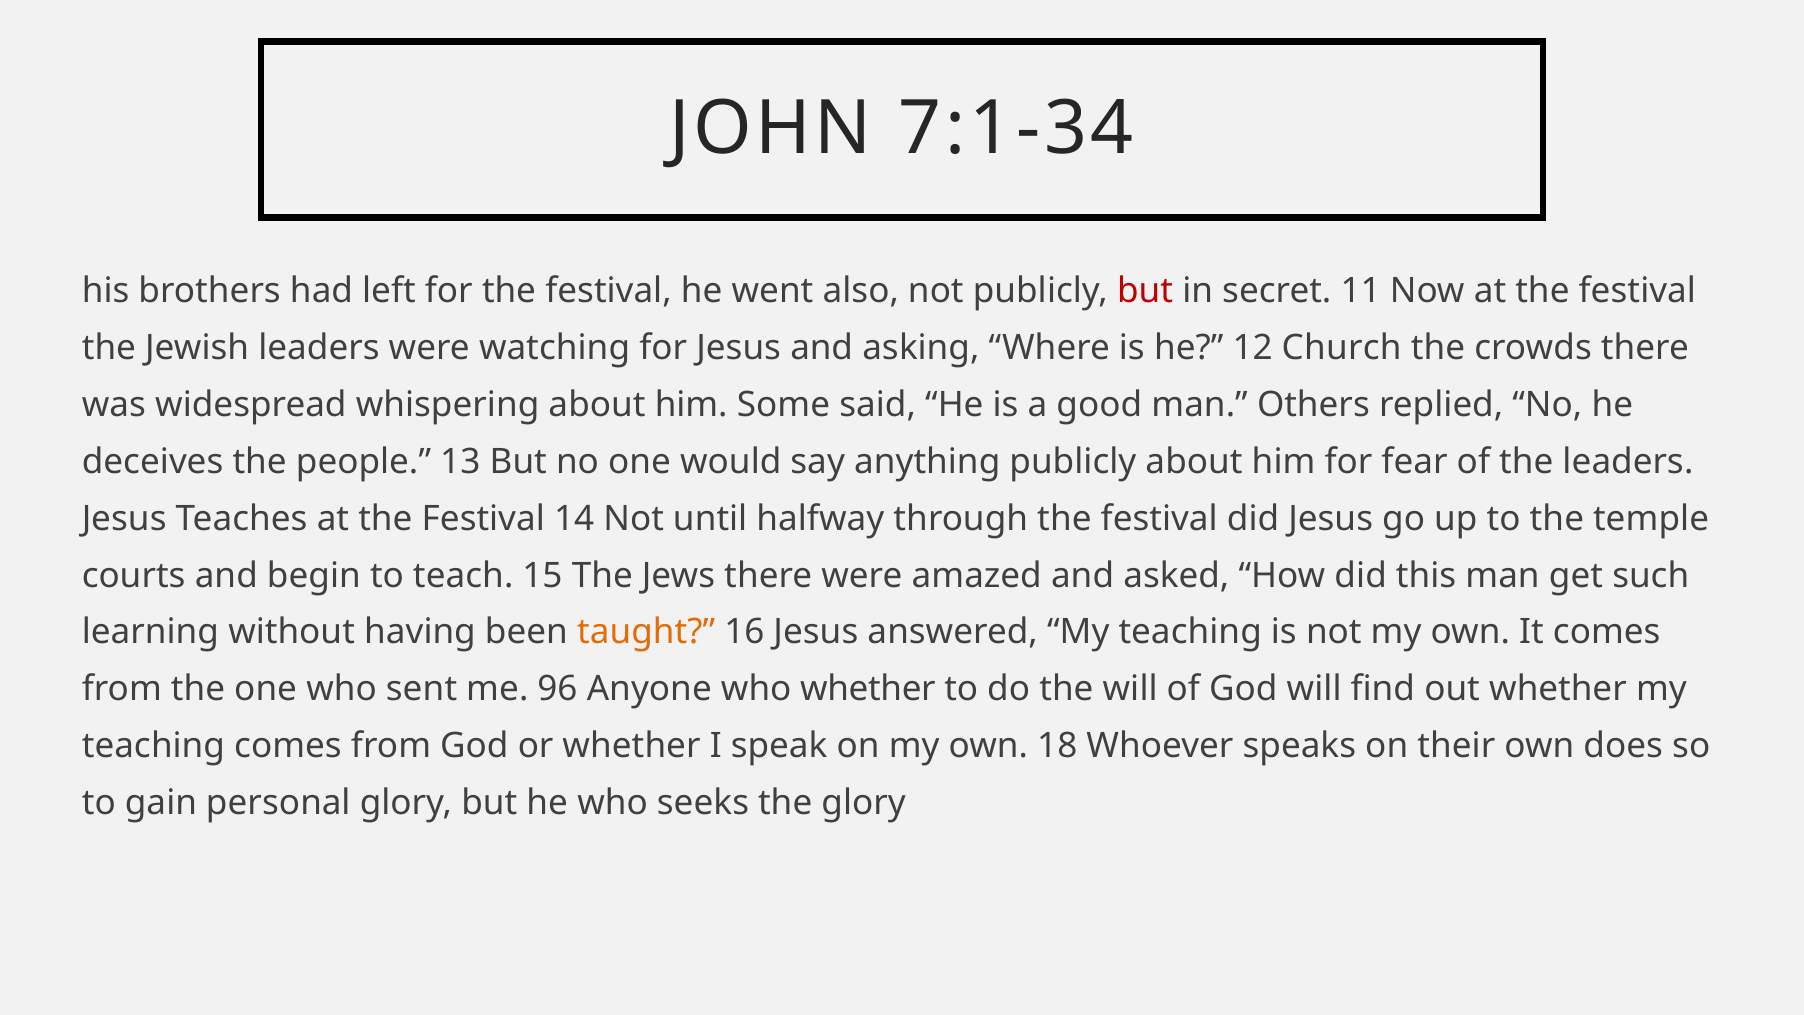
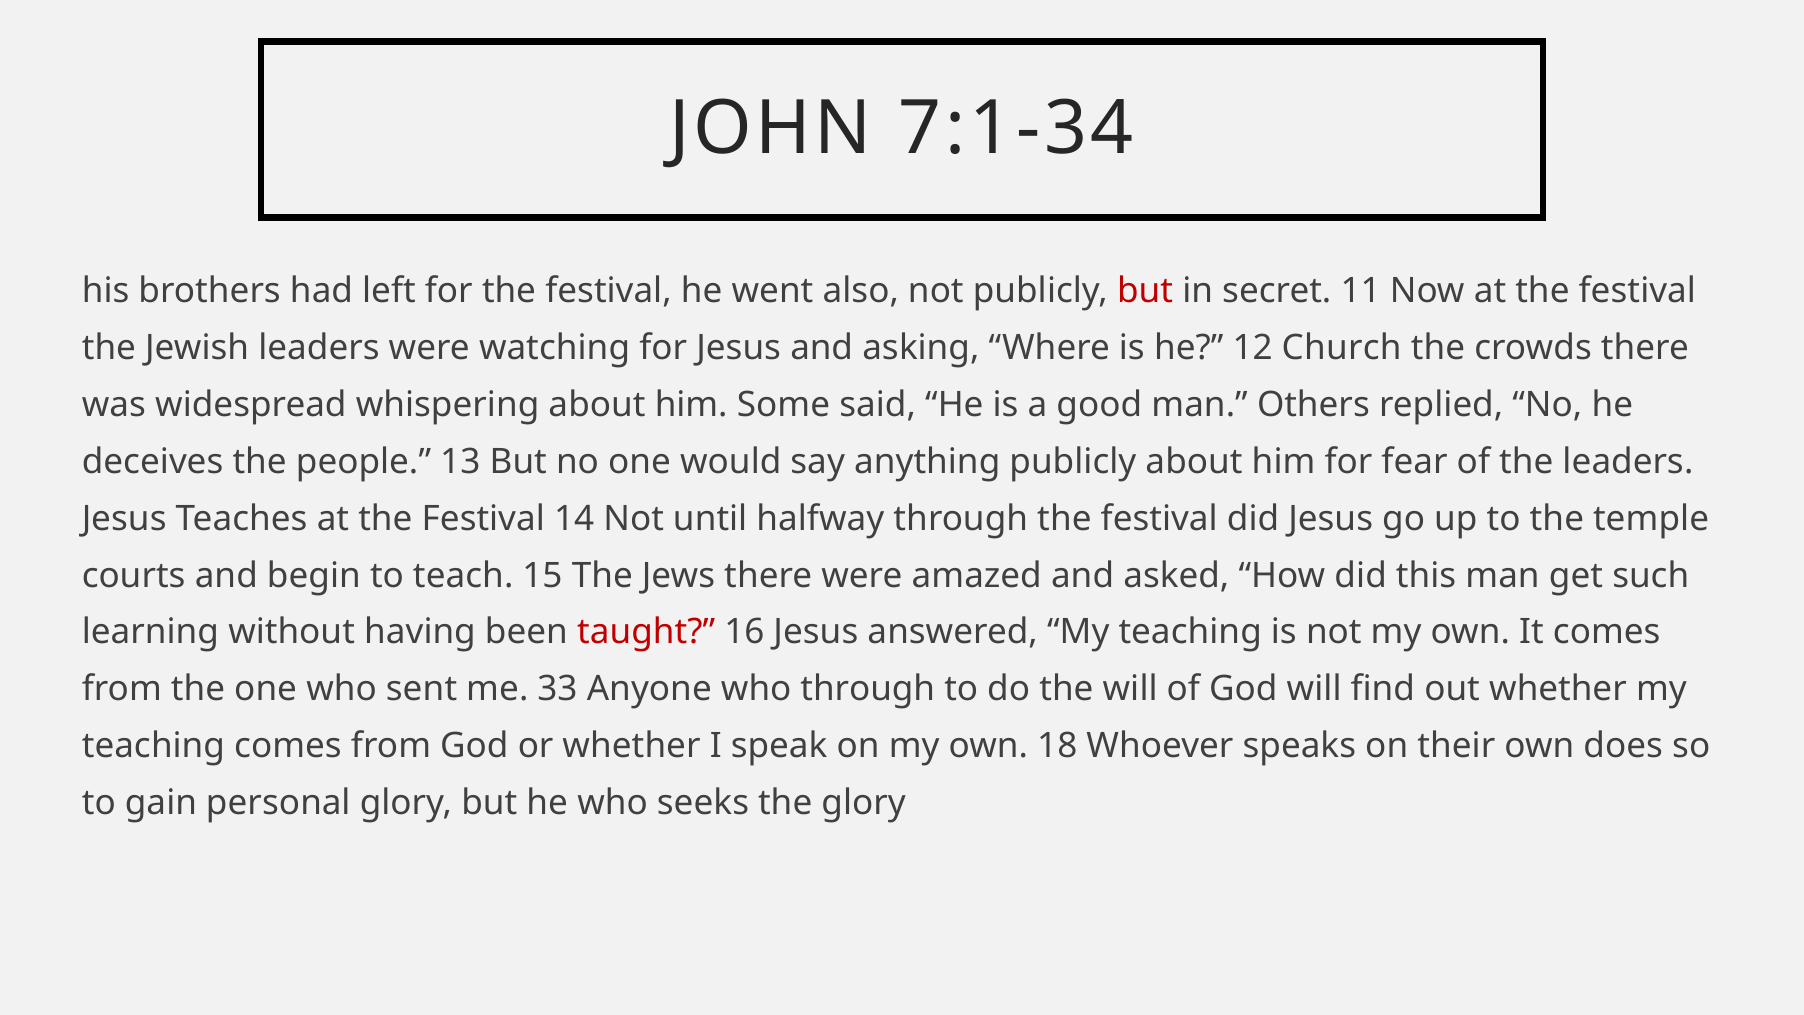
taught colour: orange -> red (646, 632)
96: 96 -> 33 (557, 689)
who whether: whether -> through (868, 689)
